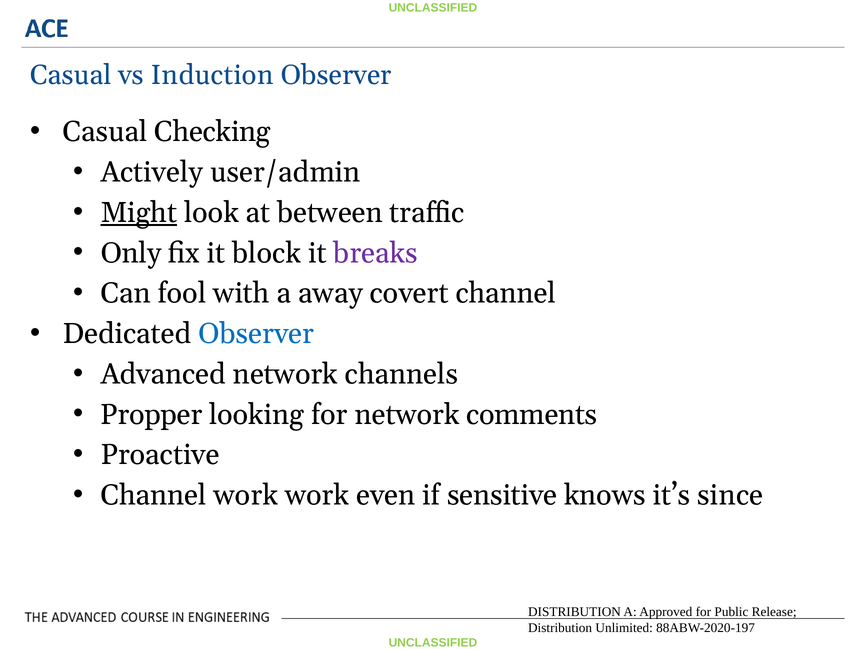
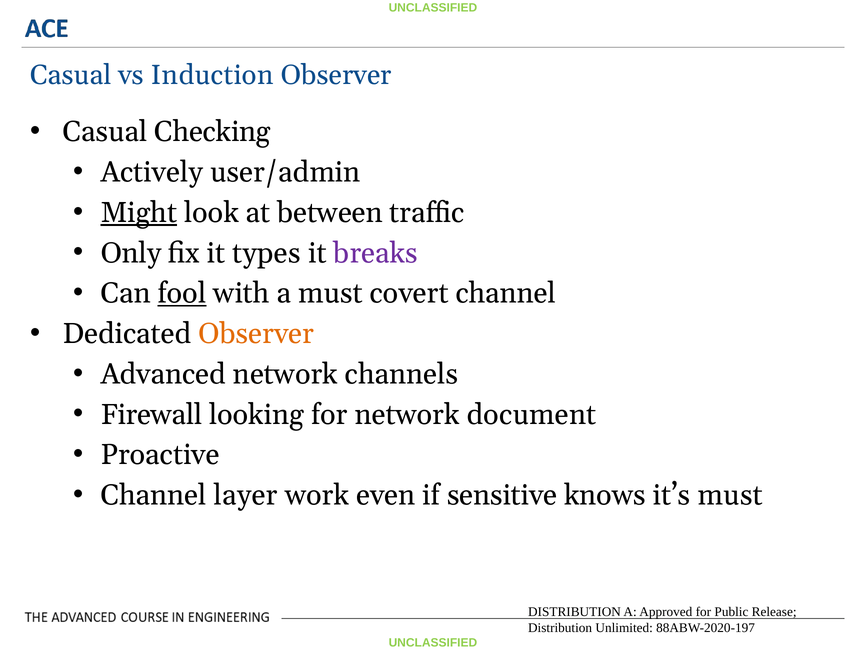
block: block -> types (266, 253)
fool underline: none -> present (182, 294)
a away: away -> must (331, 294)
Observer colour: blue -> orange (256, 334)
Propper: Propper -> Firewall (151, 415)
comments: comments -> document (531, 415)
Channel work: work -> layer (246, 496)
it’s since: since -> must (730, 496)
